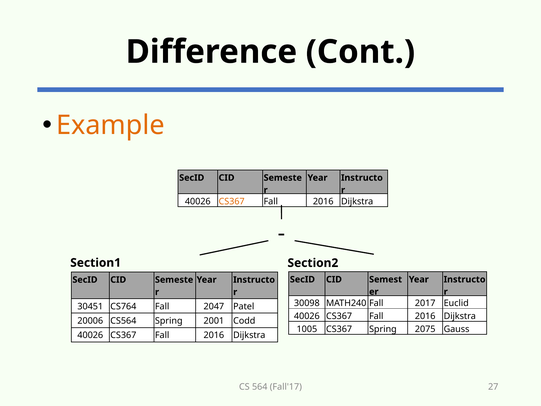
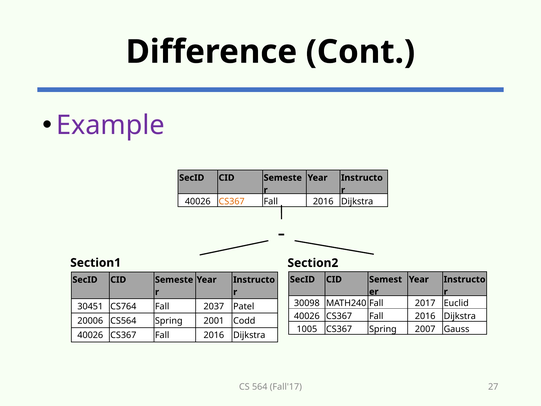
Example colour: orange -> purple (110, 125)
2047: 2047 -> 2037 (214, 306)
2075: 2075 -> 2007 (425, 329)
